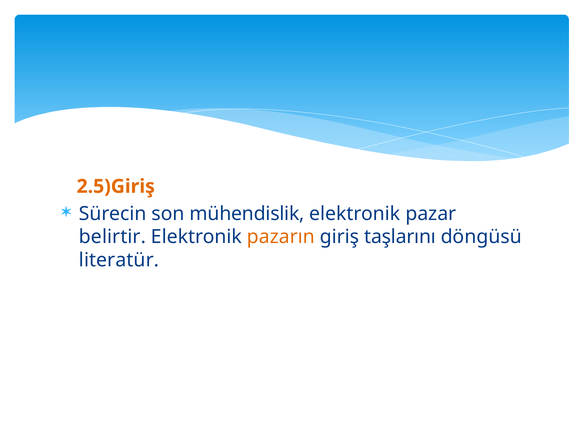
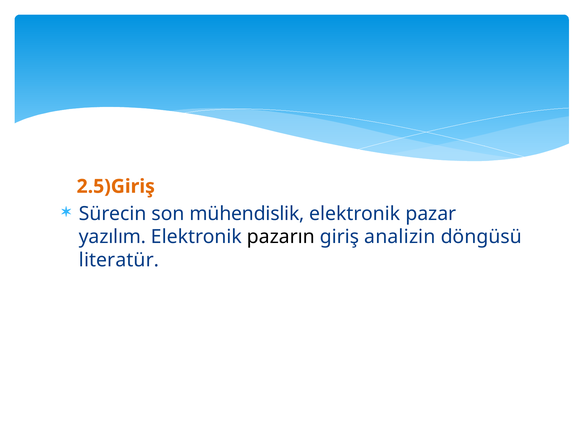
belirtir: belirtir -> yazılım (113, 237)
pazarın colour: orange -> black (281, 237)
taşlarını: taşlarını -> analizin (400, 237)
